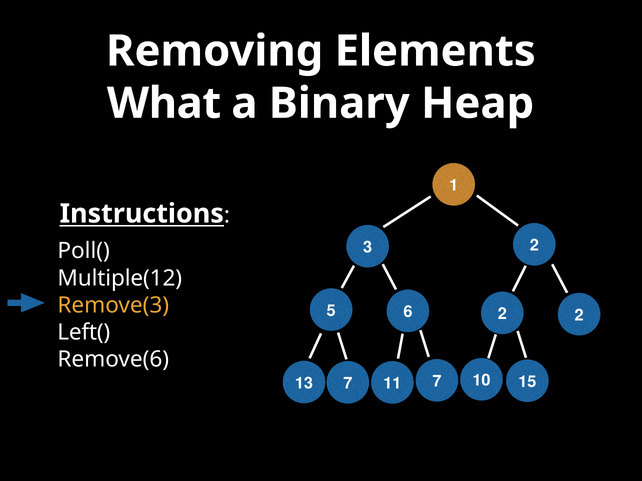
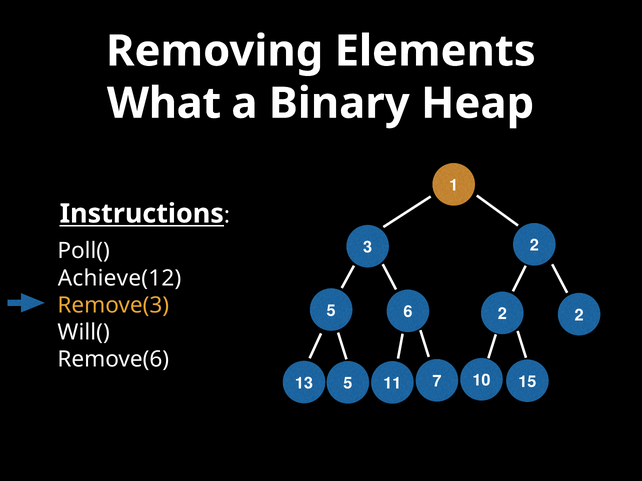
Multiple(12: Multiple(12 -> Achieve(12 (120, 278)
Left(: Left( -> Will( (84, 333)
13 7: 7 -> 5 (348, 384)
